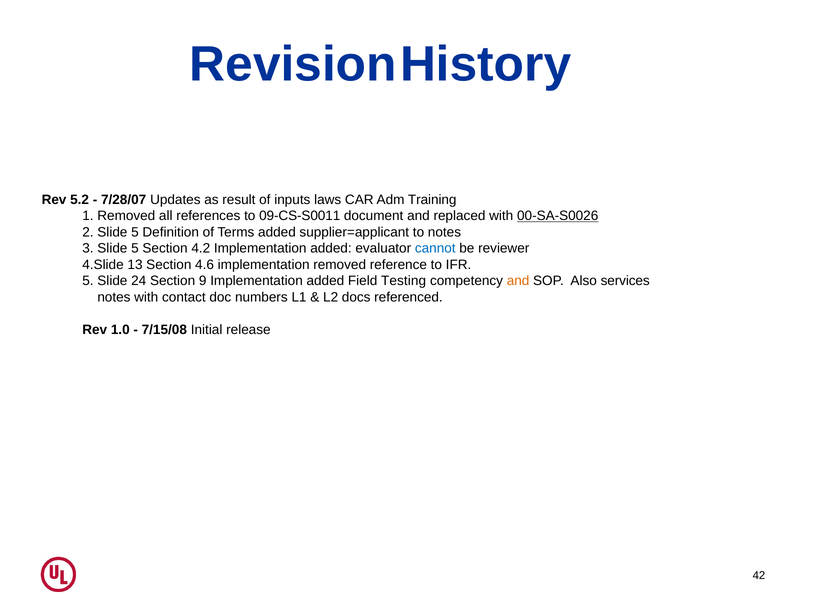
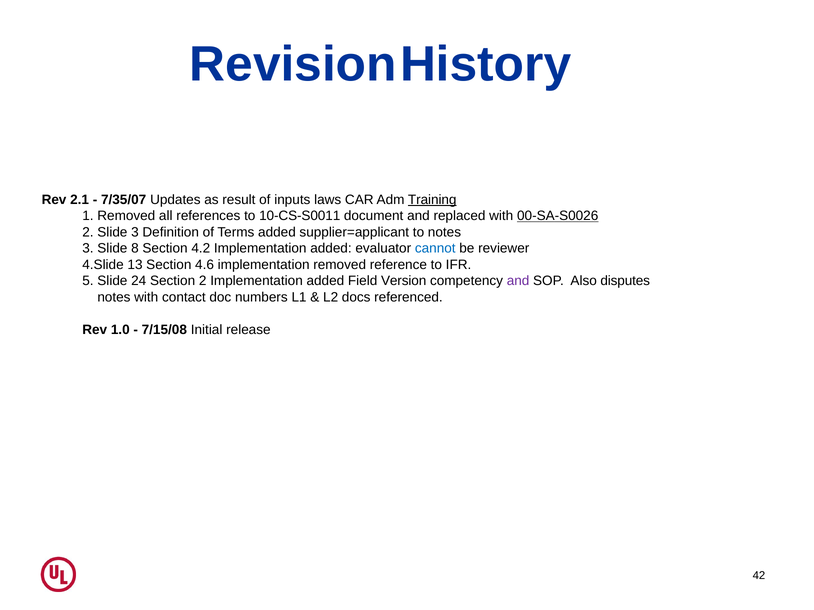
5.2: 5.2 -> 2.1 (80, 200)
7/28/07: 7/28/07 -> 7/35/07 (124, 200)
Training underline: none -> present (432, 200)
09-CS-S0011: 09-CS-S0011 -> 10-CS-S0011 (300, 216)
2 Slide 5: 5 -> 3 (135, 232)
3 Slide 5: 5 -> 8 (135, 249)
Section 9: 9 -> 2 (203, 281)
Testing: Testing -> Version (404, 281)
and colour: orange -> purple (518, 281)
services: services -> disputes (625, 281)
